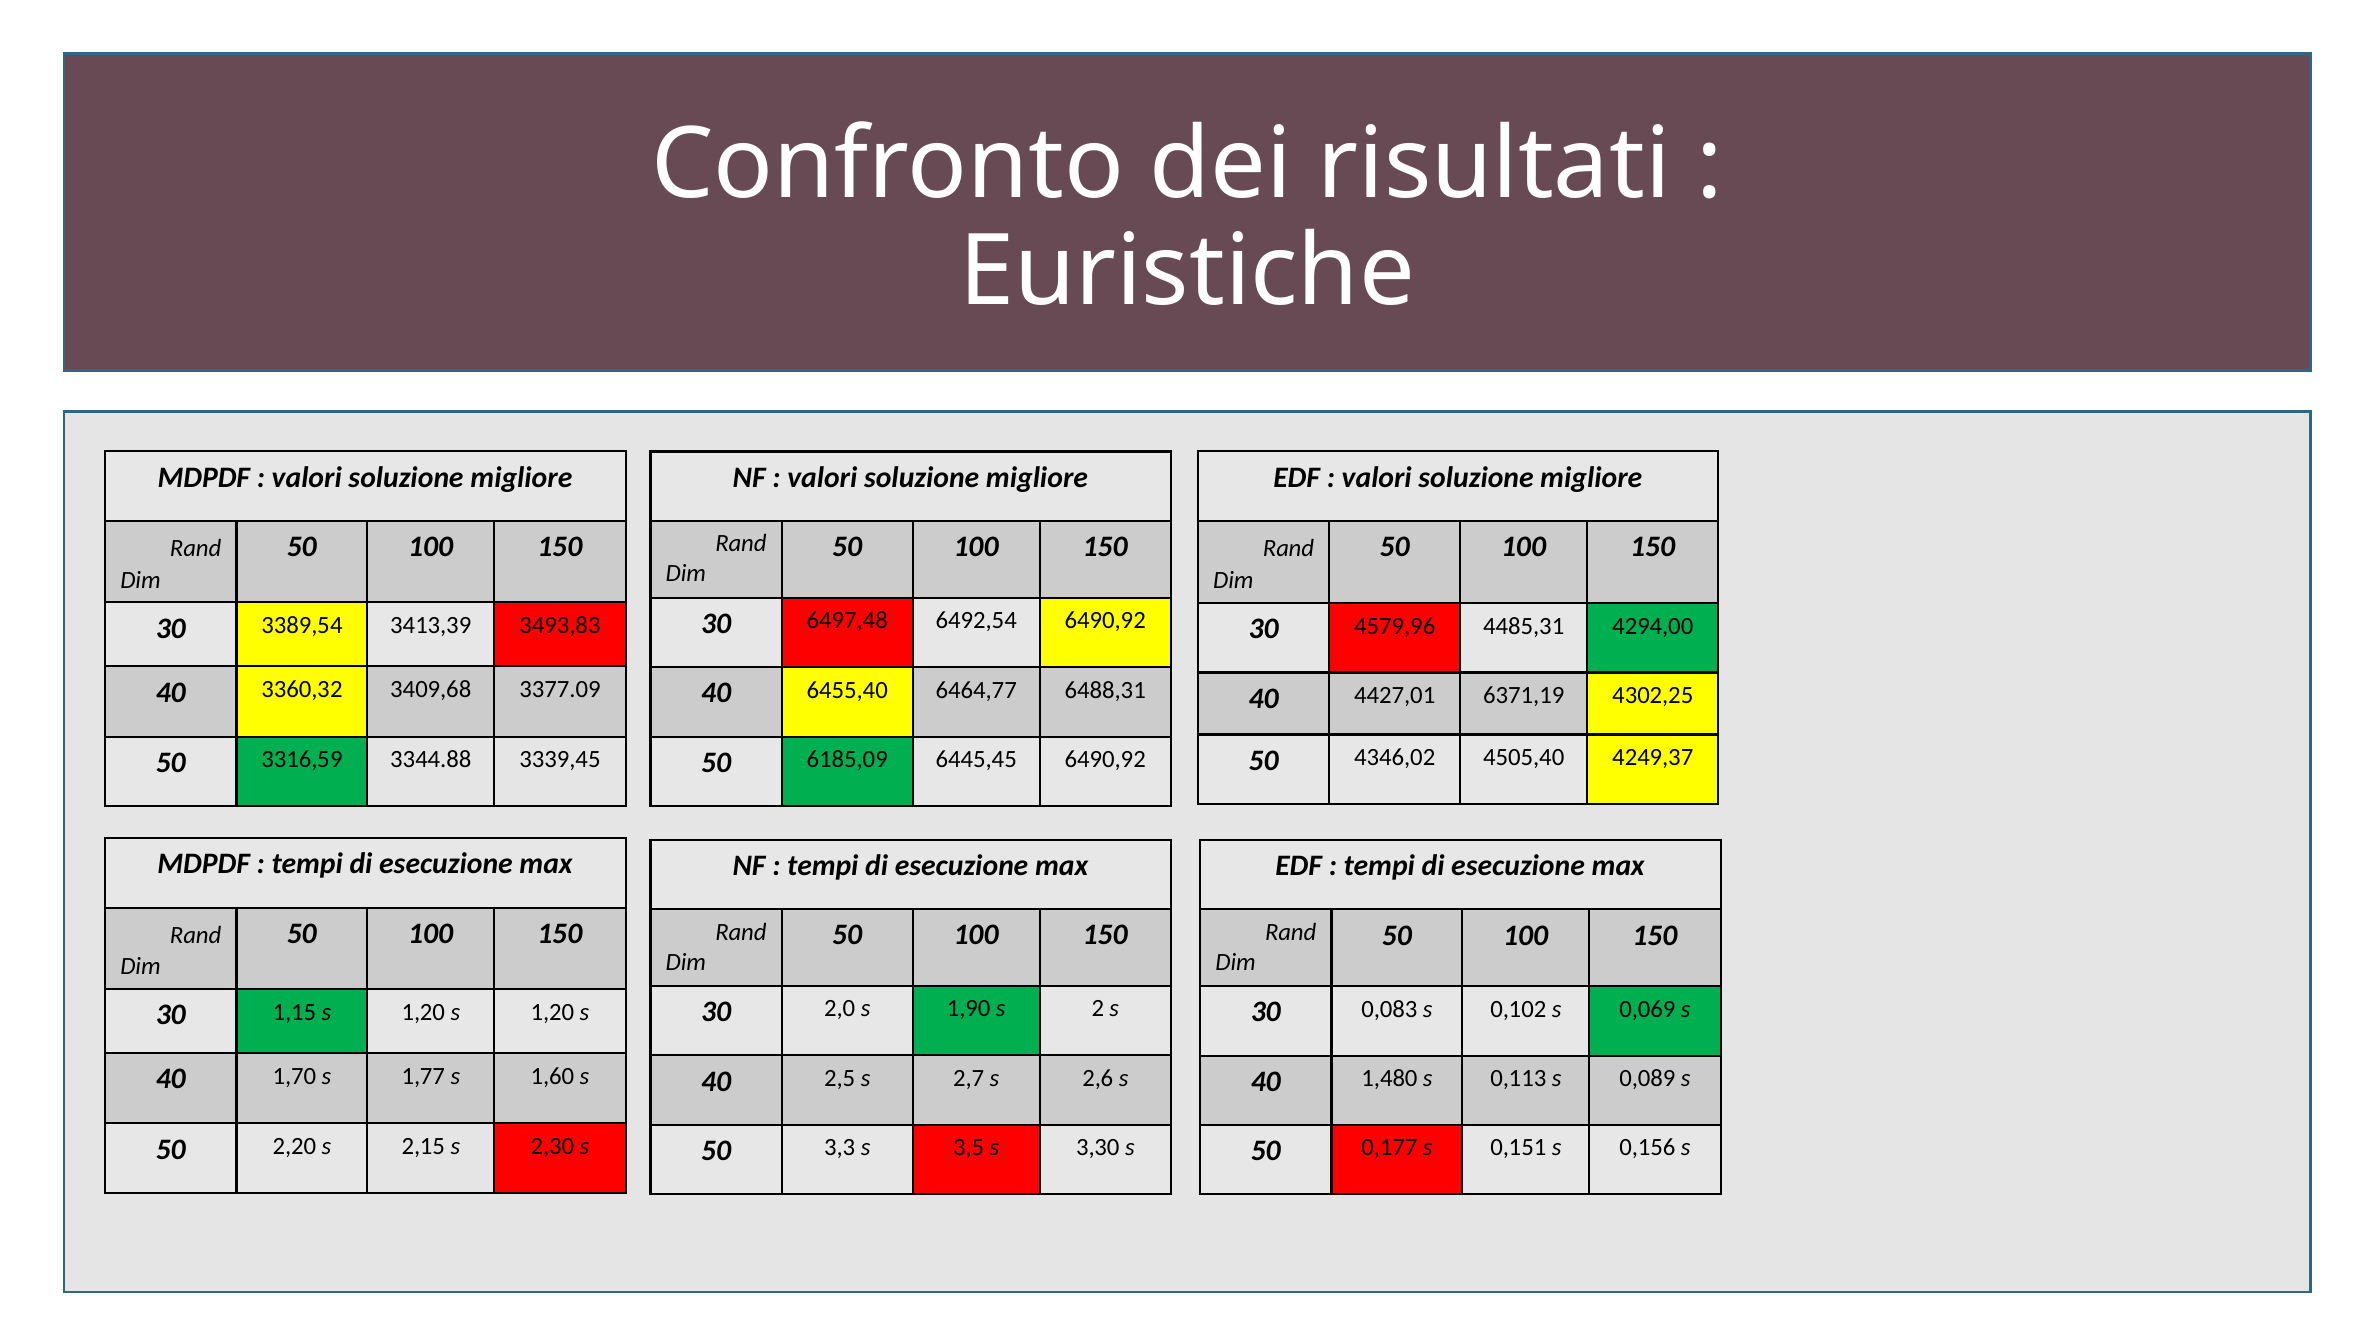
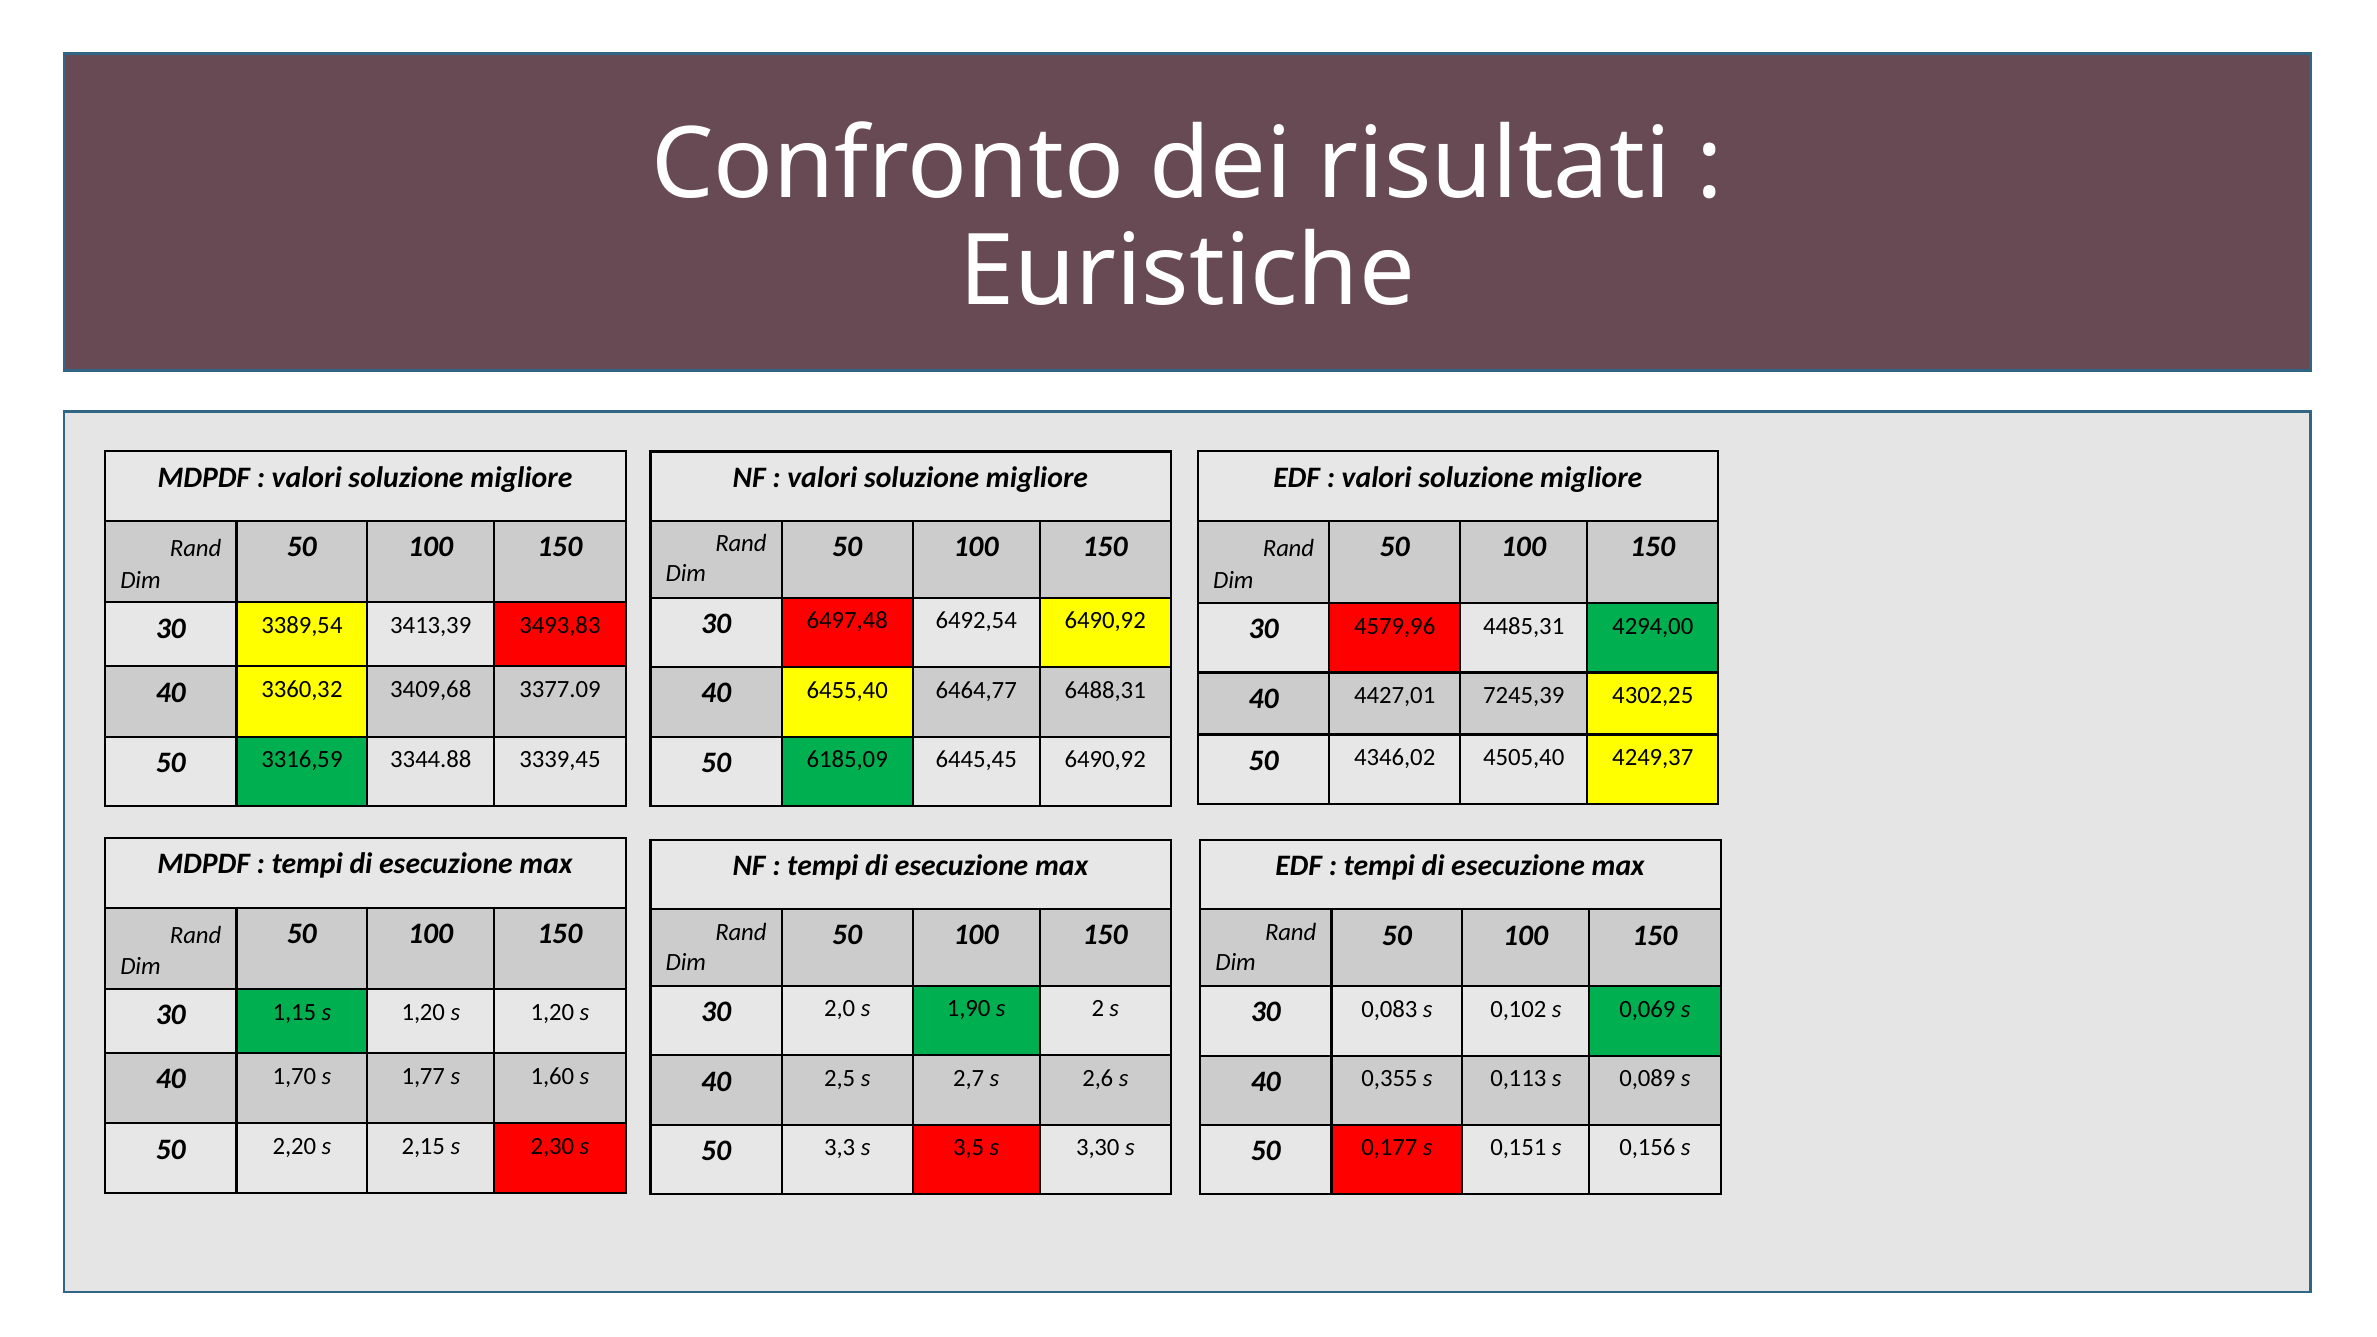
6371,19: 6371,19 -> 7245,39 (1524, 695)
1,480: 1,480 -> 0,355 (1389, 1078)
